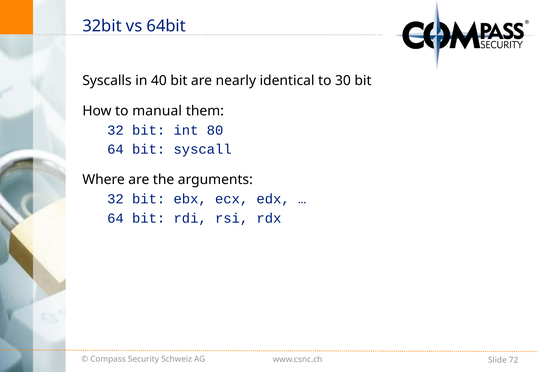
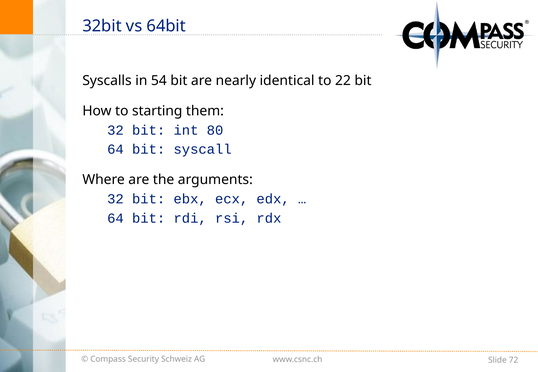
40: 40 -> 54 (159, 81)
30: 30 -> 22 (343, 81)
manual: manual -> starting (157, 111)
